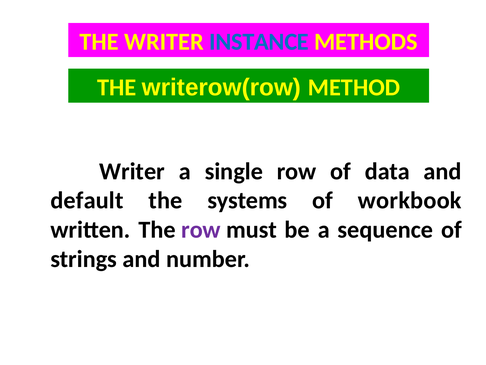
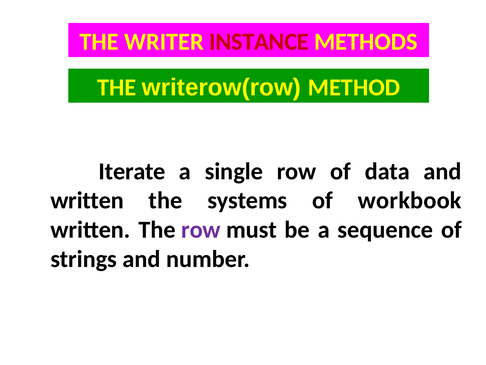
INSTANCE colour: blue -> red (259, 42)
Writer: Writer -> Iterate (132, 171)
default: default -> written (87, 200)
